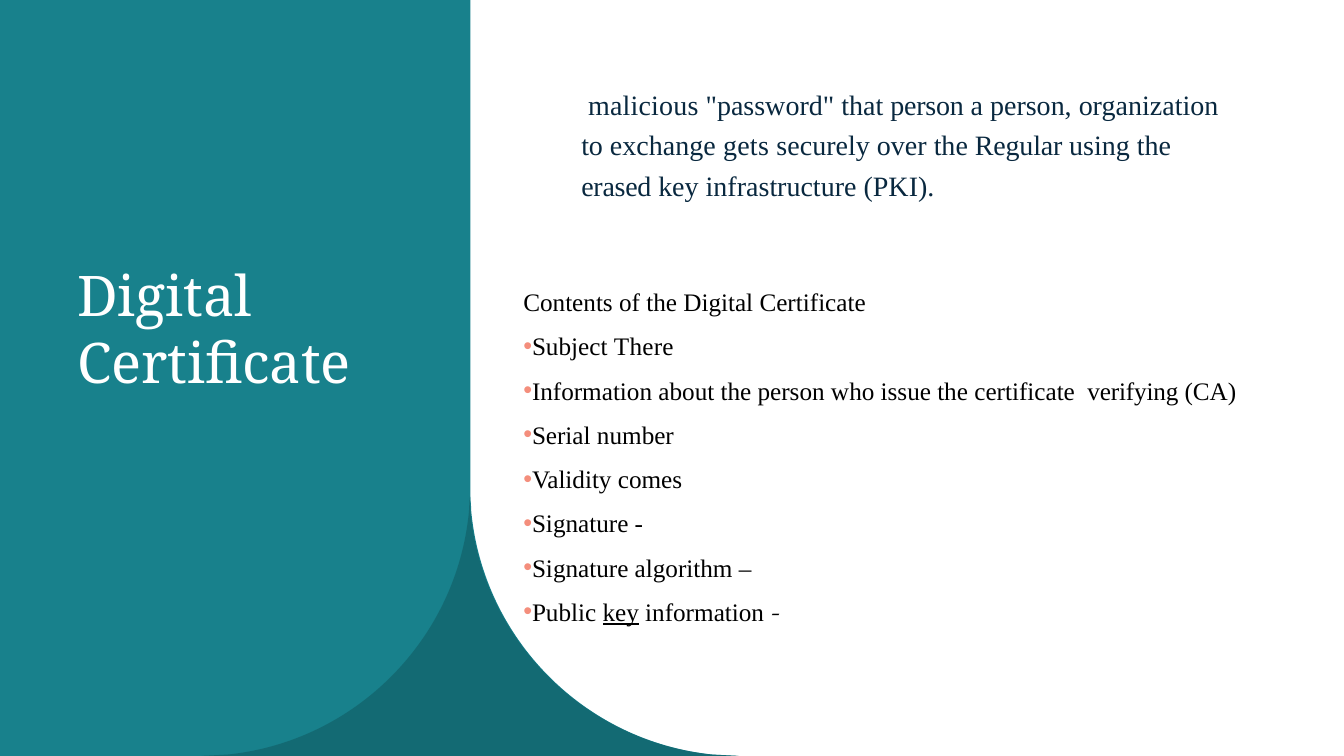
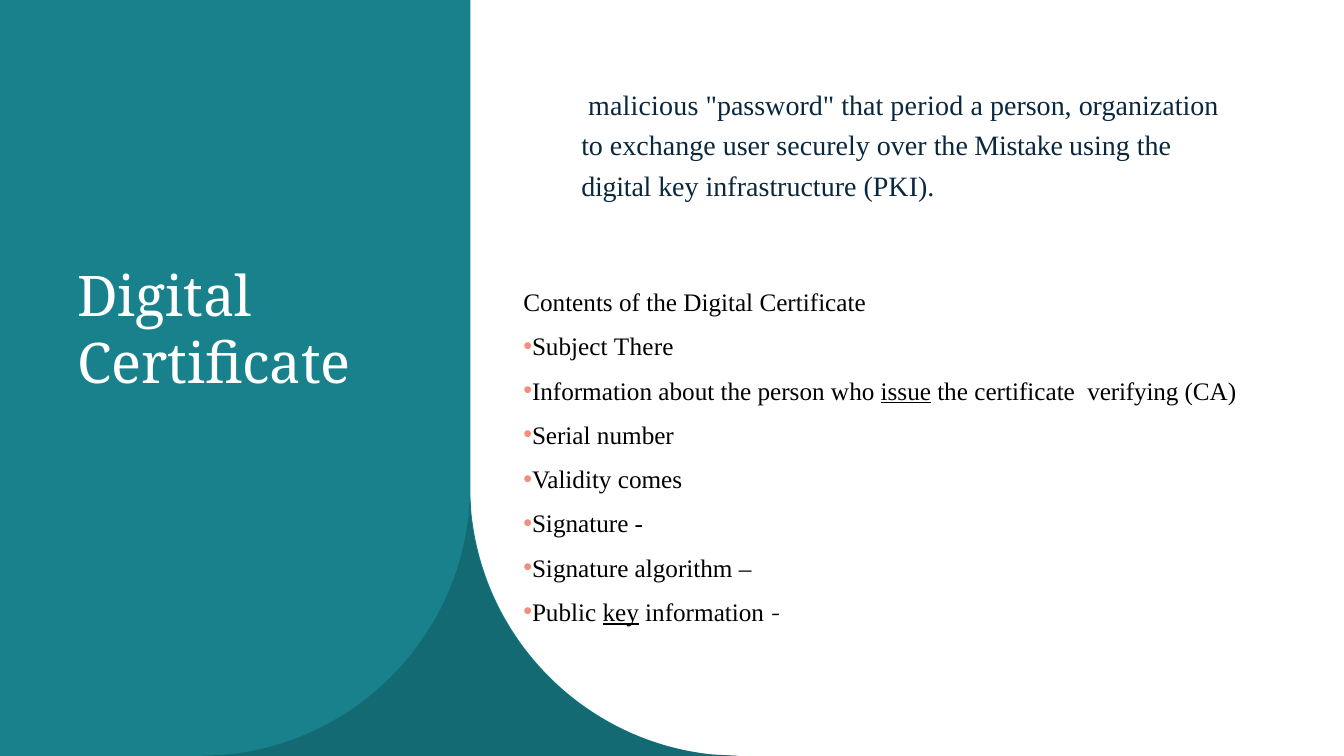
that person: person -> period (927, 106)
gets: gets -> user (746, 147)
Regular: Regular -> Mistake (1019, 147)
erased: erased -> digital (616, 187)
issue underline: none -> present (906, 392)
